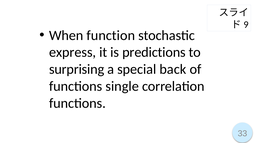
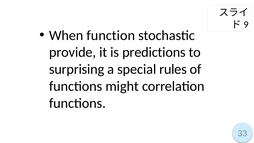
express: express -> provide (73, 52)
back: back -> rules (173, 69)
single: single -> might (122, 86)
